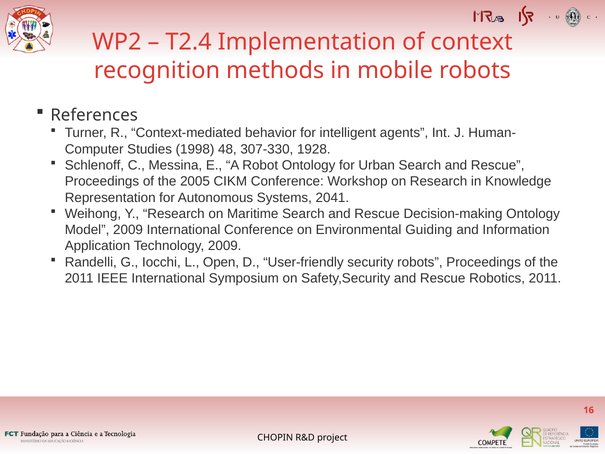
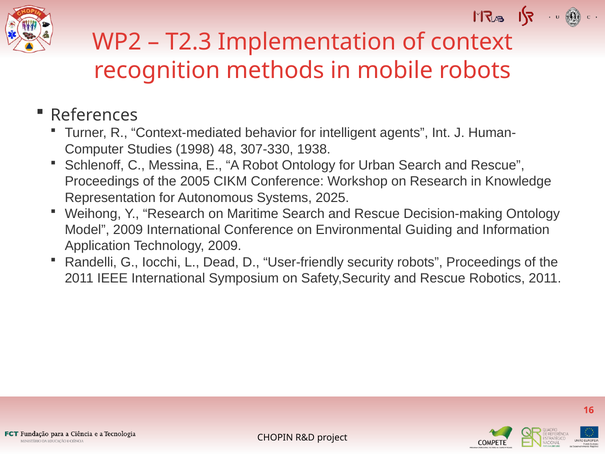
T2.4: T2.4 -> T2.3 (189, 42)
1928: 1928 -> 1938 (314, 149)
2041: 2041 -> 2025 (332, 197)
Open: Open -> Dead (221, 262)
